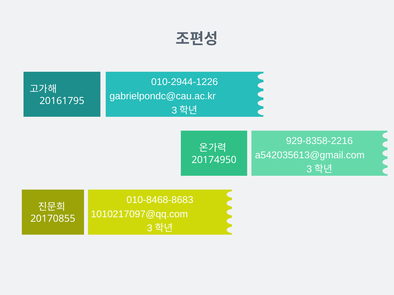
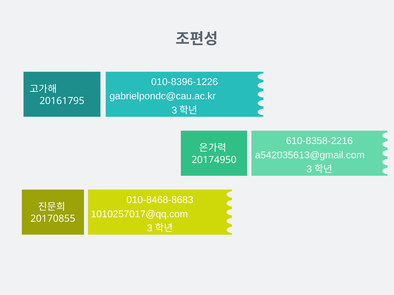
010-2944-1226: 010-2944-1226 -> 010-8396-1226 (185, 82)
929-8358-2216: 929-8358-2216 -> 610-8358-2216 (319, 141)
1010217097@qq.com: 1010217097@qq.com -> 1010257017@qq.com (139, 214)
